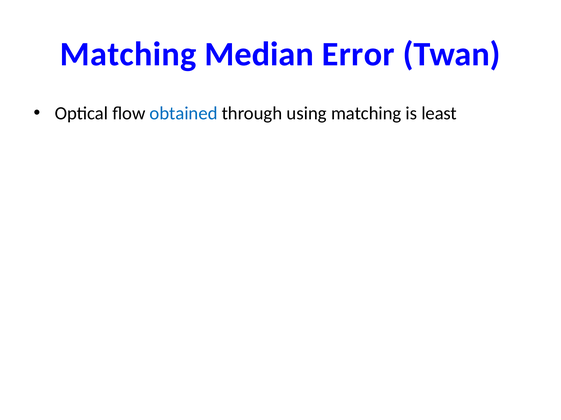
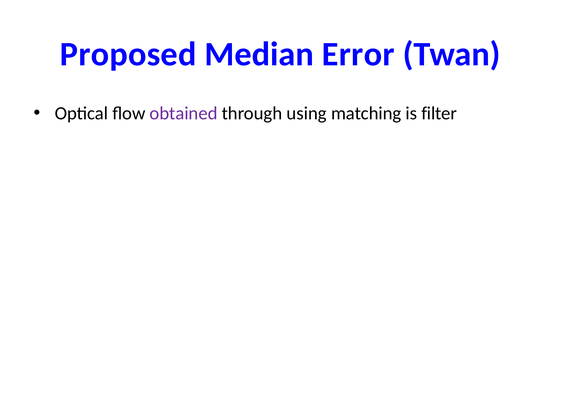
Matching: Matching -> Proposed (128, 54)
obtained colour: blue -> purple (184, 114)
least: least -> filter (439, 114)
